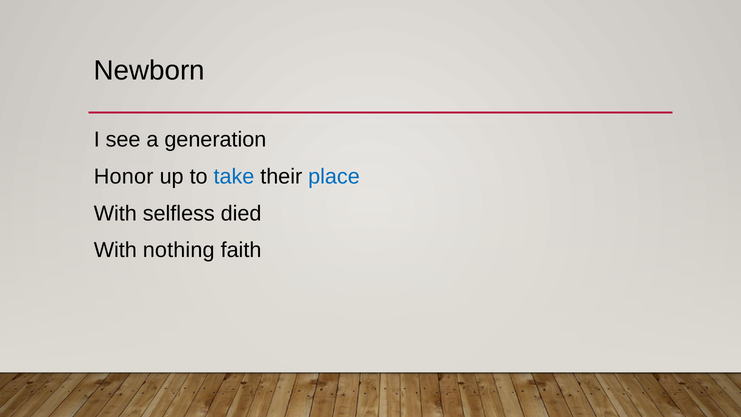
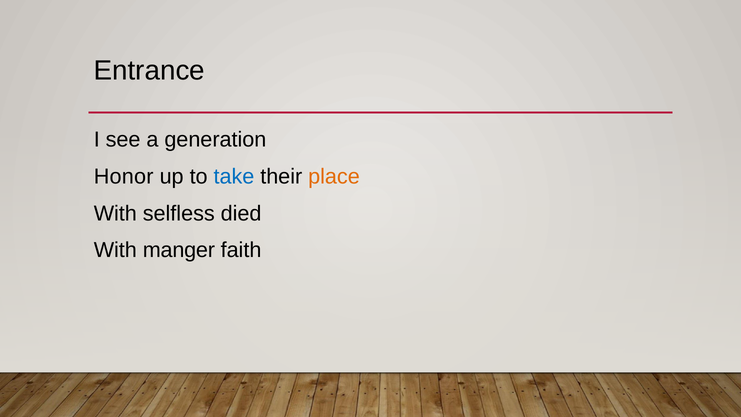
Newborn: Newborn -> Entrance (149, 70)
place colour: blue -> orange (334, 177)
nothing: nothing -> manger (179, 250)
